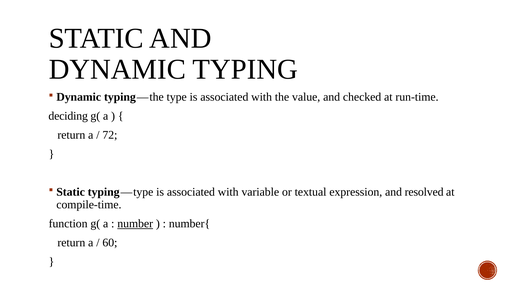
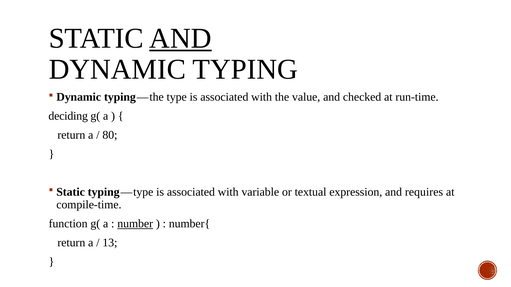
AND underline: none -> present (180, 38)
72: 72 -> 80 (110, 135)
resolved: resolved -> requires (424, 192)
60: 60 -> 13 (110, 243)
